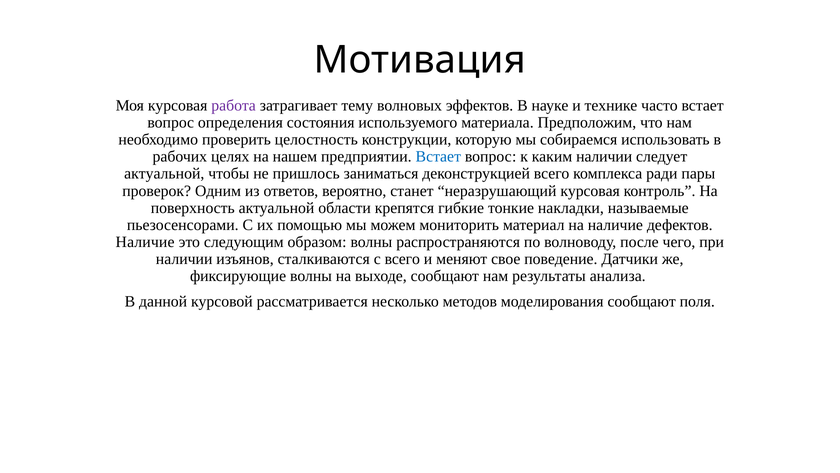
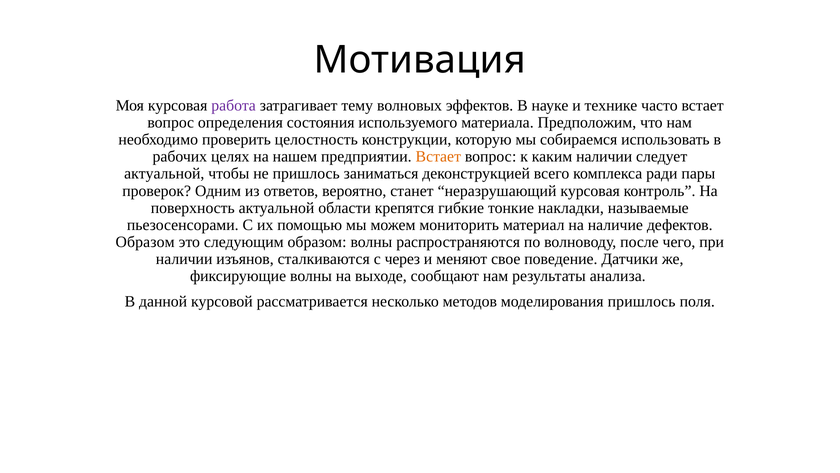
Встает colour: blue -> orange (438, 157)
Наличие: Наличие -> Образом (145, 242)
с всего: всего -> через (402, 259)
моделирования сообщают: сообщают -> пришлось (642, 301)
